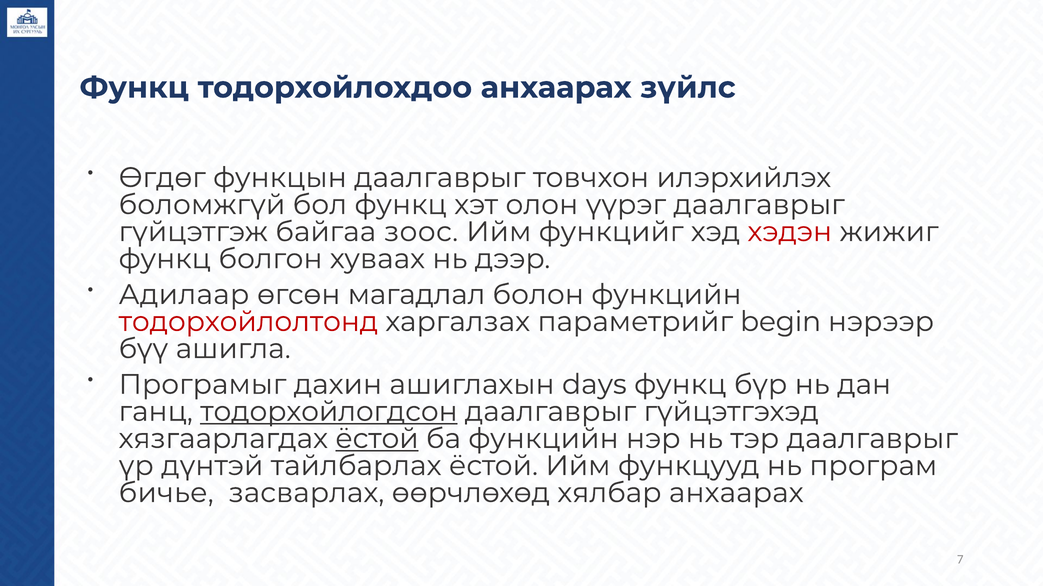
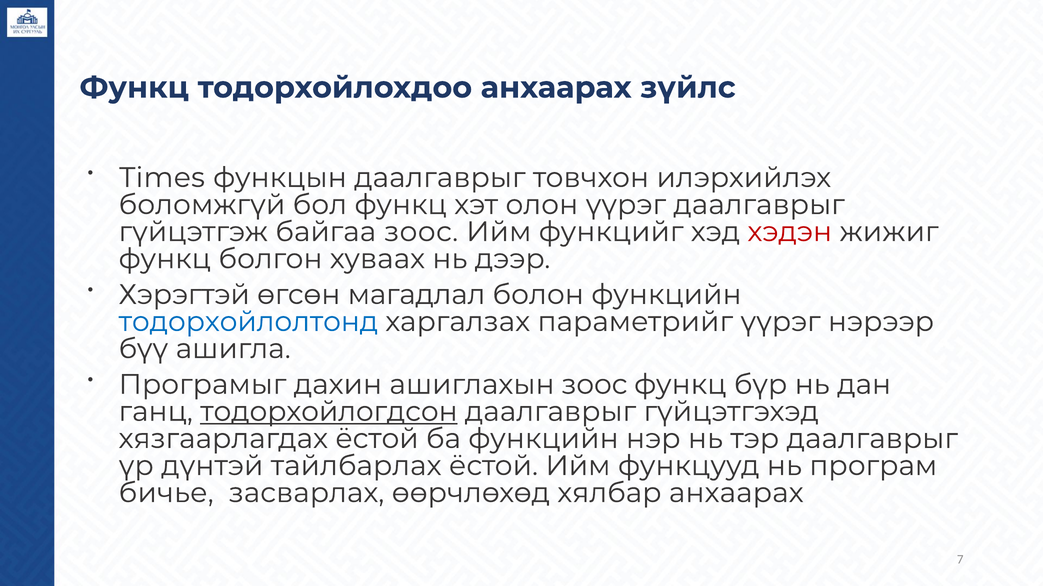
Өгдөг: Өгдөг -> Times (162, 178)
Адилаар: Адилаар -> Хэрэгтэй (184, 295)
тодорхойлолтонд colour: red -> blue (248, 322)
параметрийг begin: begin -> үүрэг (780, 322)
ашиглахын days: days -> зоос (594, 385)
ёстой underline: present -> none (377, 439)
